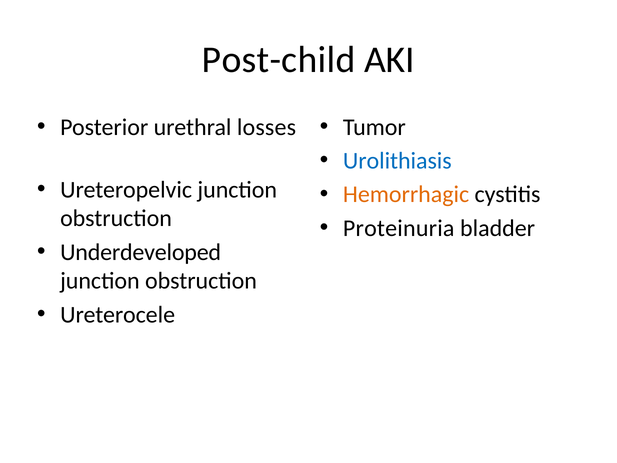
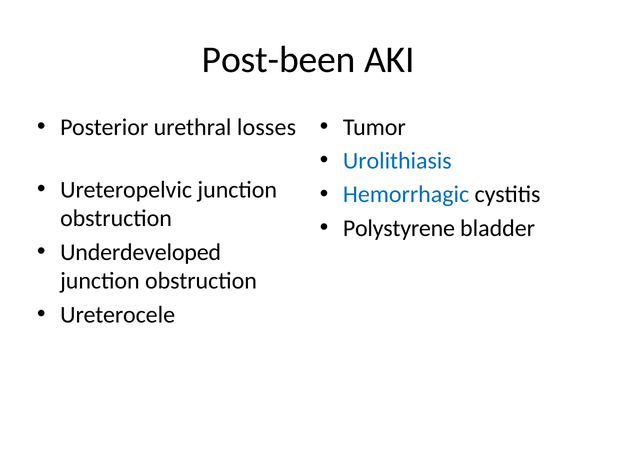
Post-child: Post-child -> Post-been (279, 60)
Hemorrhagic colour: orange -> blue (406, 194)
Proteinuria: Proteinuria -> Polystyrene (399, 228)
